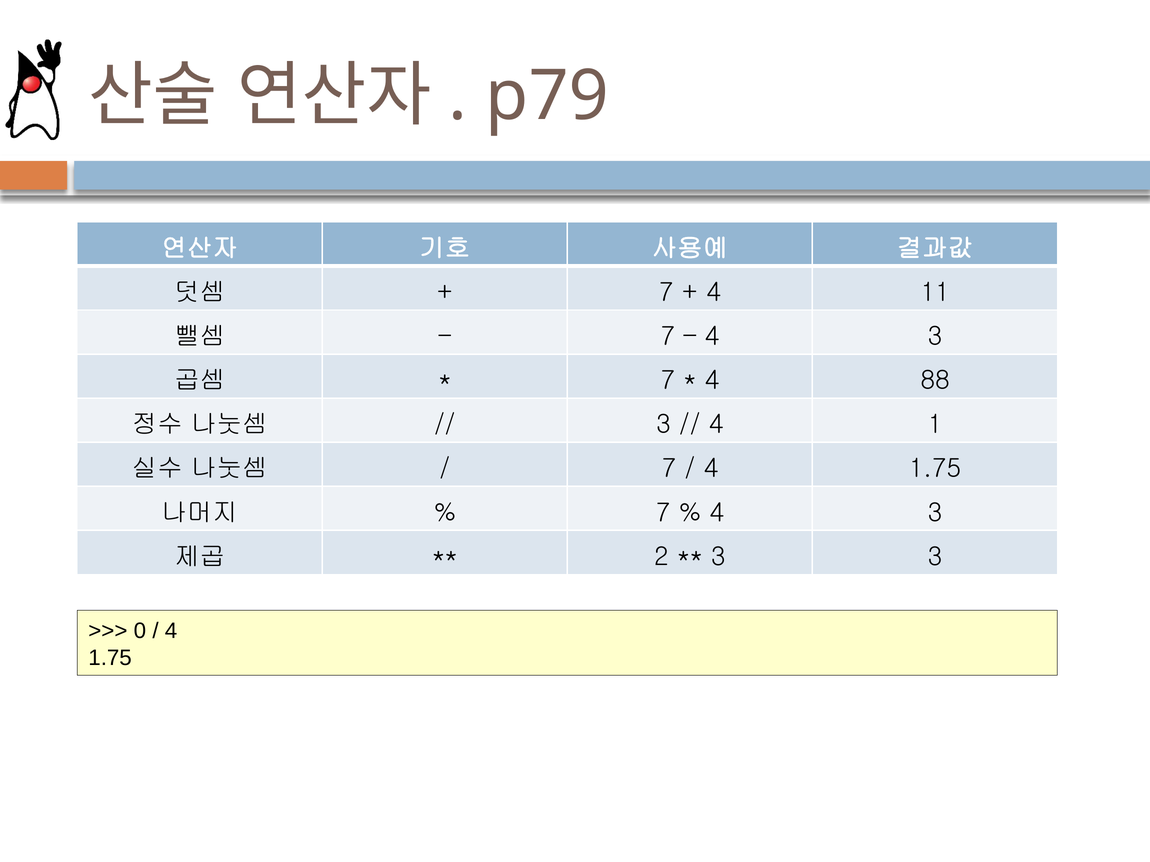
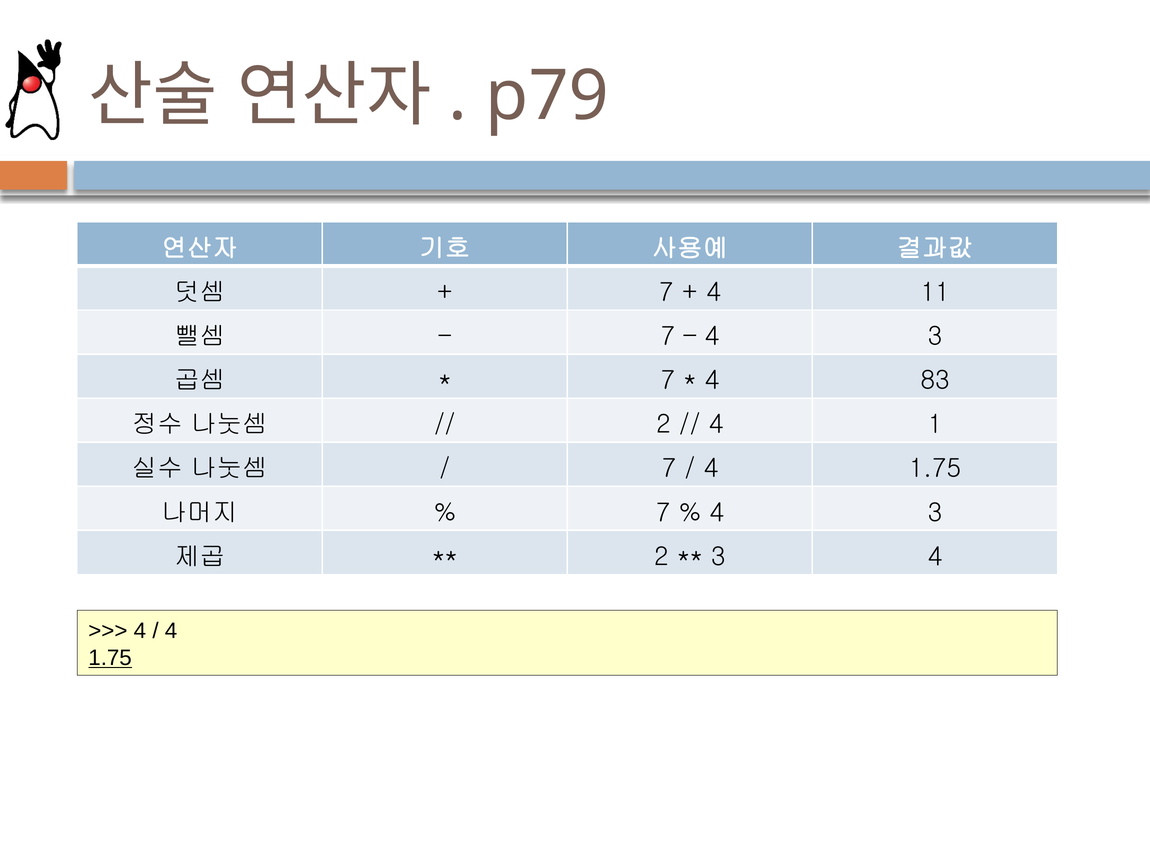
88: 88 -> 83 (935, 381)
3: 3 -> 2 (663, 425)
3 3: 3 -> 4 (935, 557)
0: 0 -> 4 (140, 631)
1.75 underline: none -> present (110, 658)
